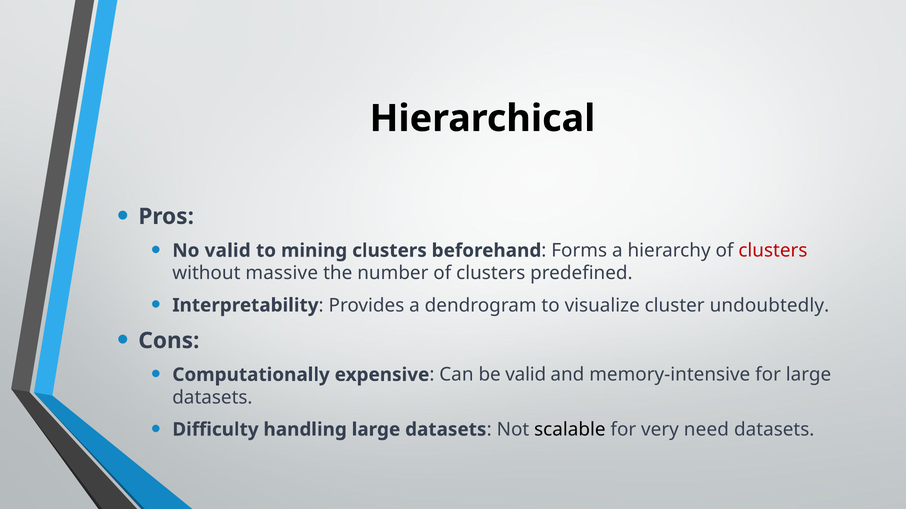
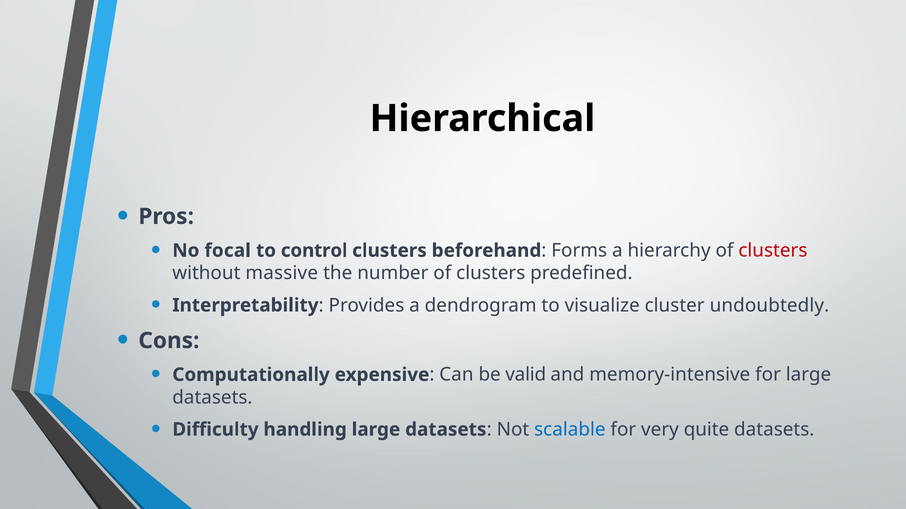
No valid: valid -> focal (228, 251)
mining: mining -> control (314, 251)
scalable colour: black -> blue (570, 430)
need: need -> quite (707, 430)
